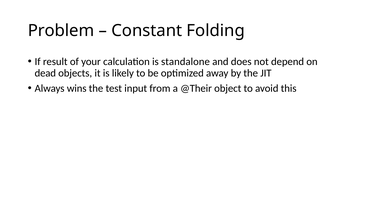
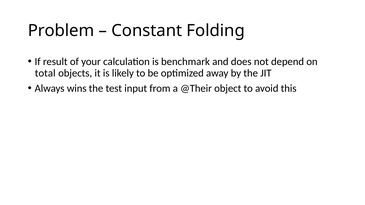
standalone: standalone -> benchmark (186, 62)
dead: dead -> total (45, 73)
